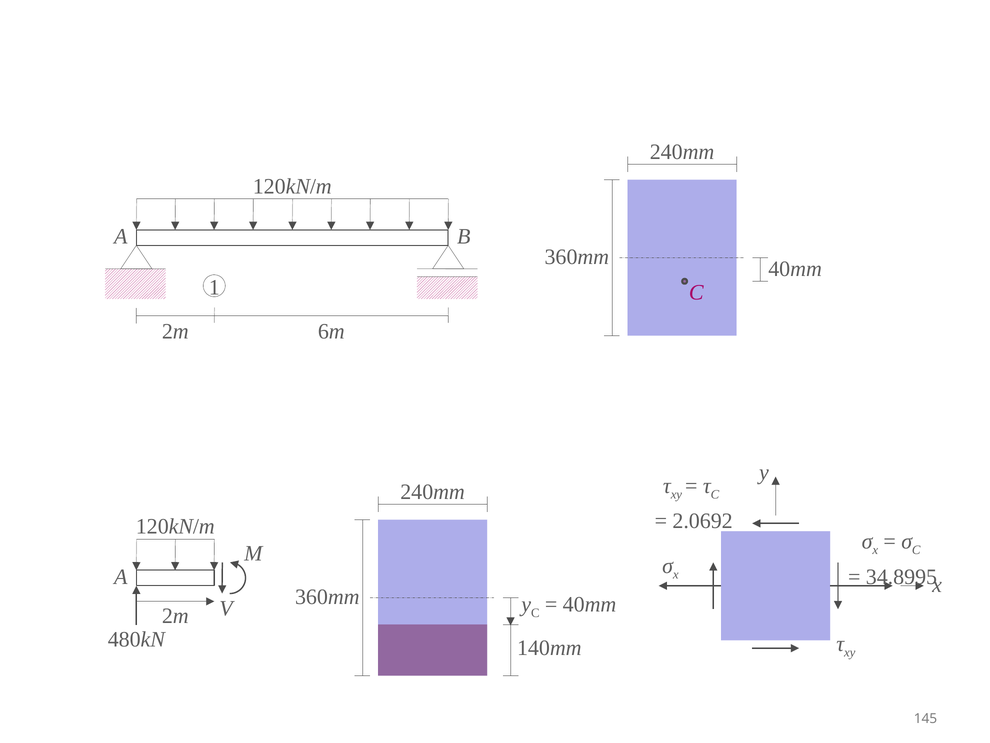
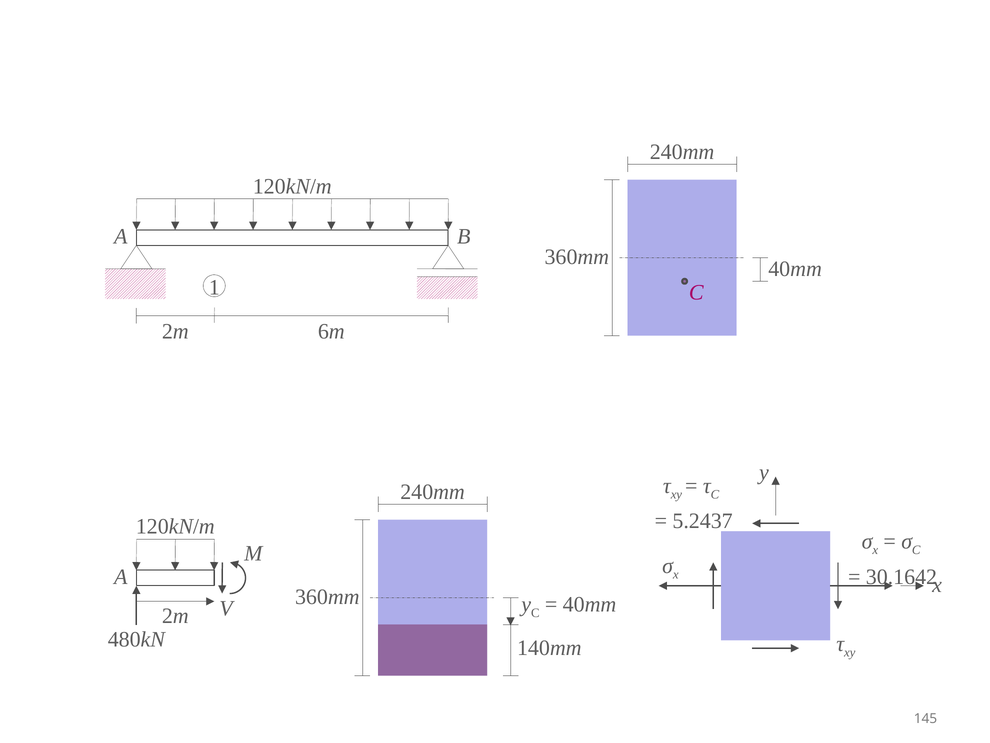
2.0692: 2.0692 -> 5.2437 (703, 521)
34.8995: 34.8995 -> 30.1642 (901, 577)
